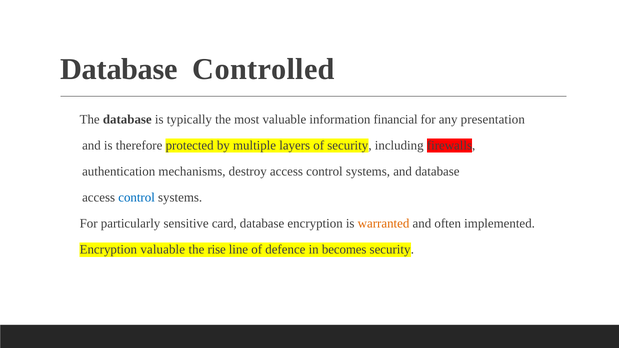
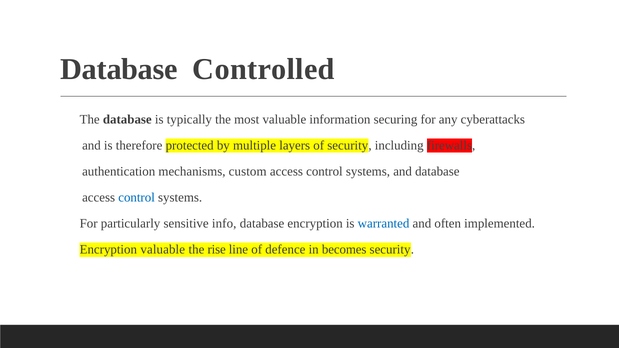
financial: financial -> securing (395, 120)
presentation: presentation -> cyberattacks (493, 120)
destroy: destroy -> custom (248, 172)
card: card -> info (224, 224)
warranted colour: orange -> blue (384, 224)
